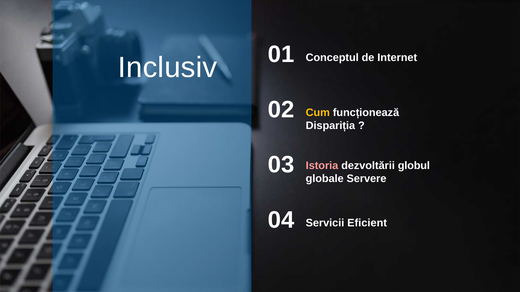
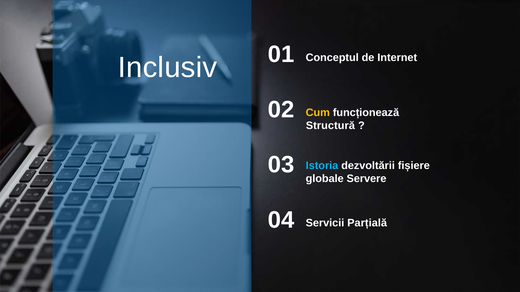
Dispariția: Dispariția -> Structură (330, 126)
Istoria colour: pink -> light blue (322, 166)
globul: globul -> fișiere (414, 166)
Eficient: Eficient -> Parțială (367, 223)
